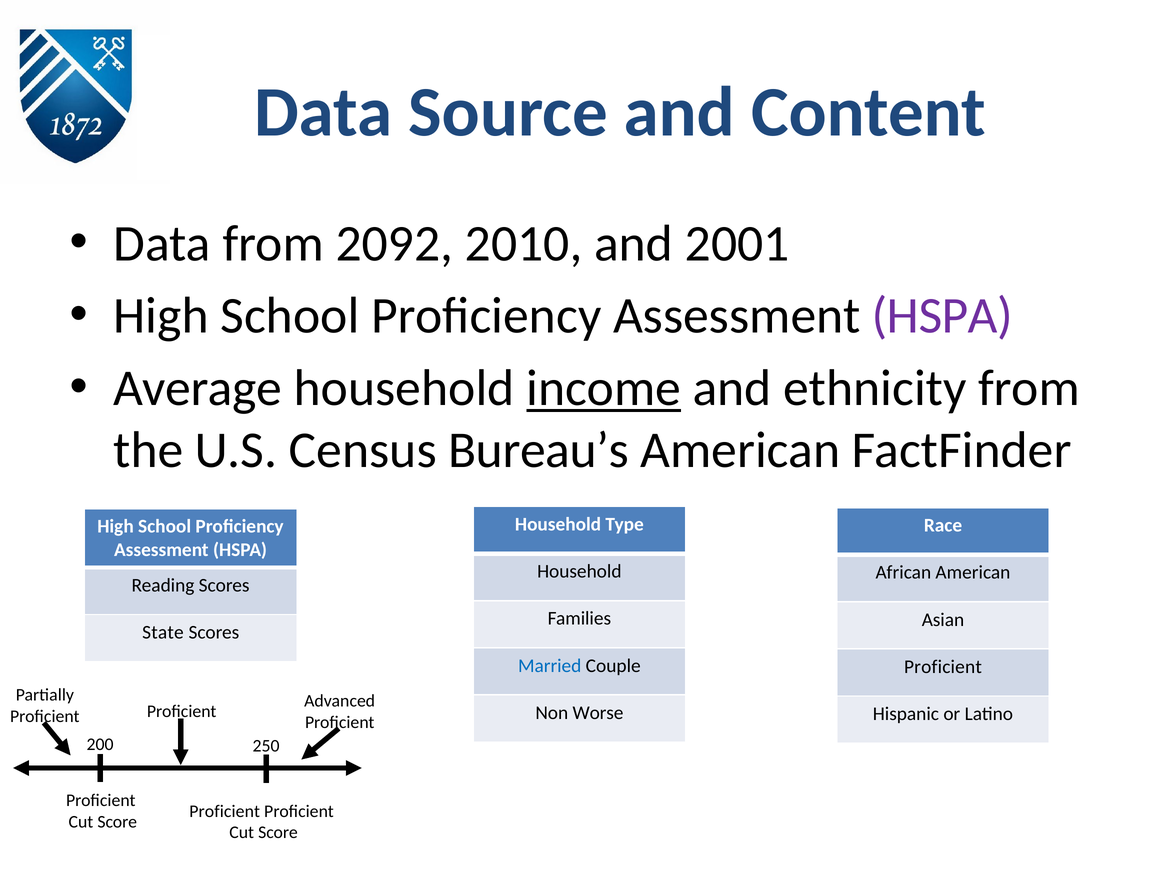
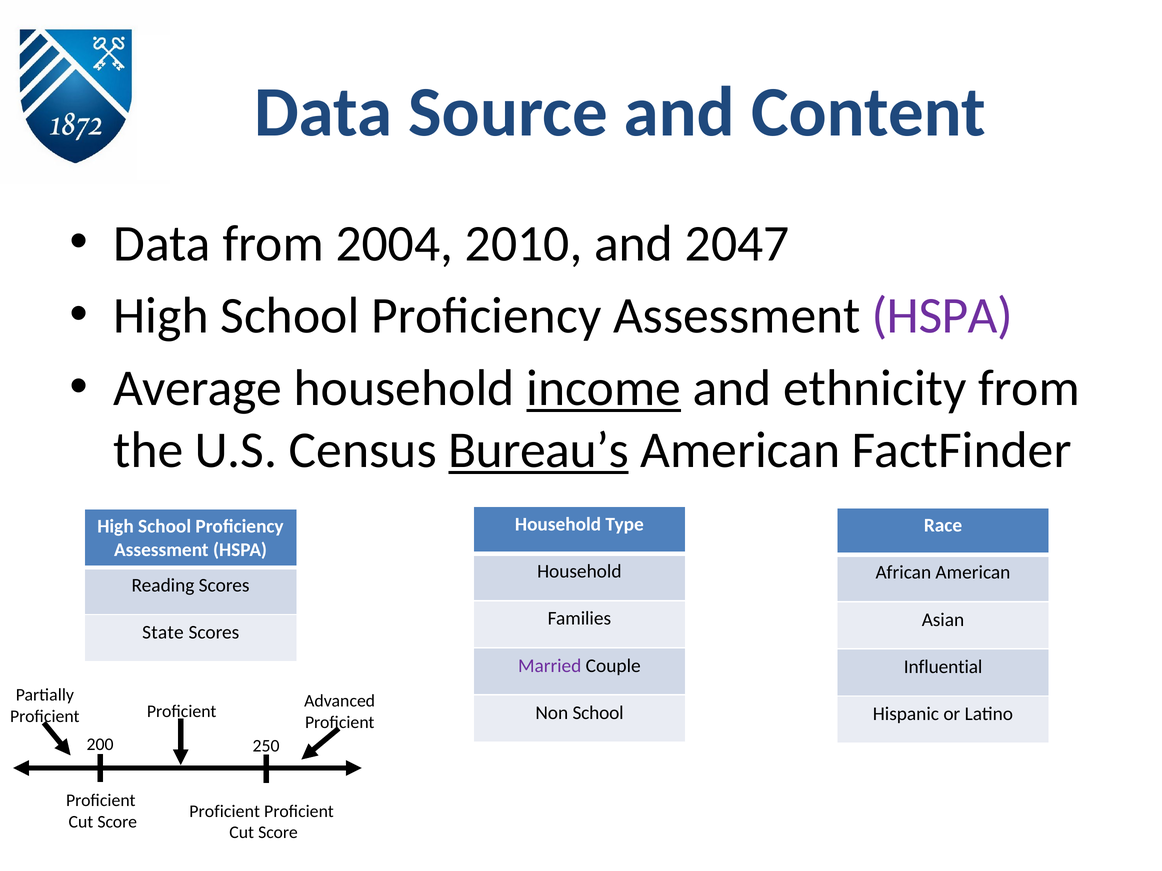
2092: 2092 -> 2004 (394, 244)
2001: 2001 -> 2047 (737, 244)
Bureau’s underline: none -> present (539, 450)
Married colour: blue -> purple (550, 666)
Proficient: Proficient -> Influential (943, 667)
Non Worse: Worse -> School (598, 713)
